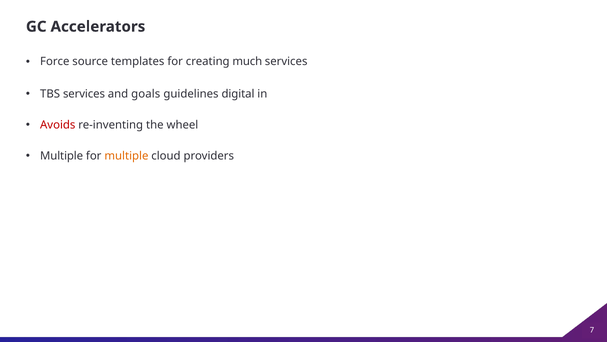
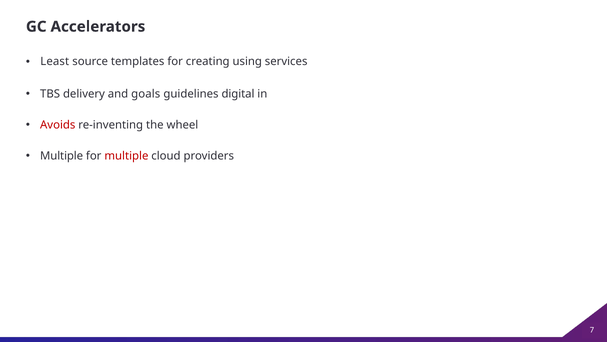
Force: Force -> Least (55, 62)
much: much -> using (247, 62)
TBS services: services -> delivery (84, 94)
multiple colour: orange -> red (126, 156)
